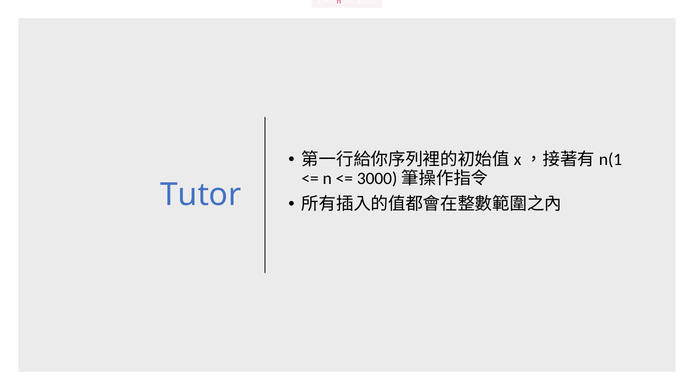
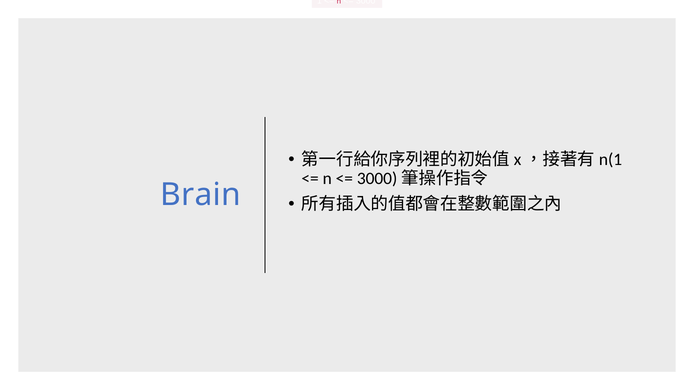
Tutor: Tutor -> Brain (201, 195)
